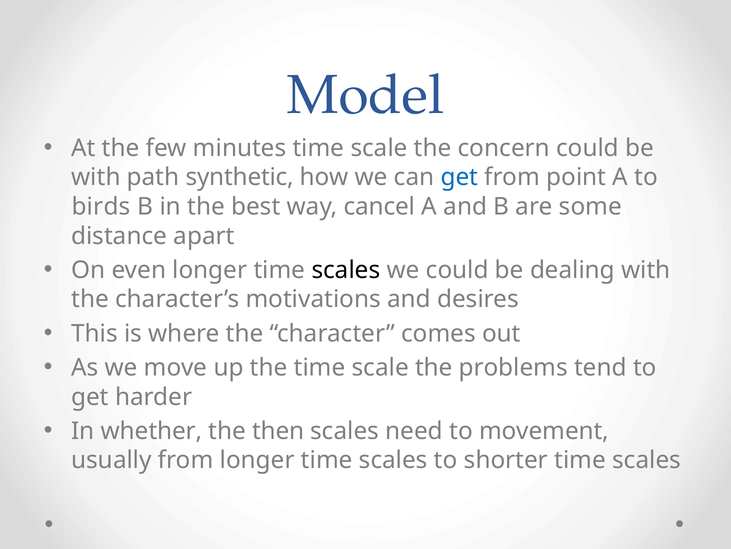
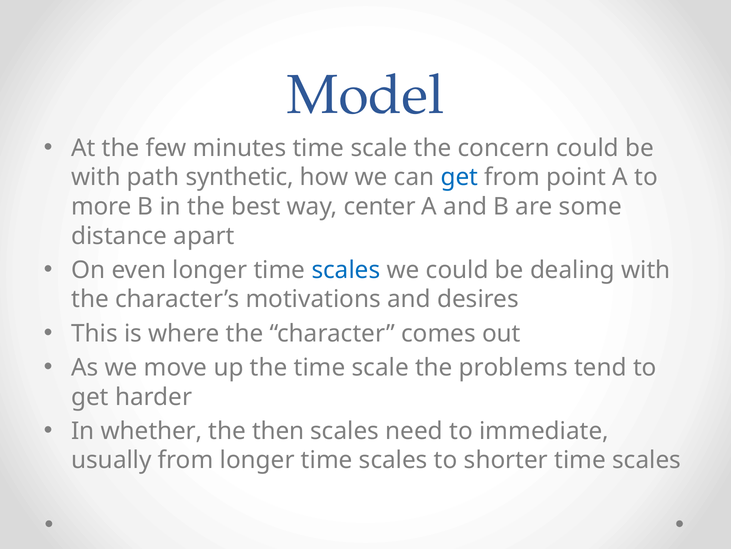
birds: birds -> more (101, 206)
cancel: cancel -> center (380, 206)
scales colour: black -> blue (346, 270)
movement: movement -> immediate (544, 431)
